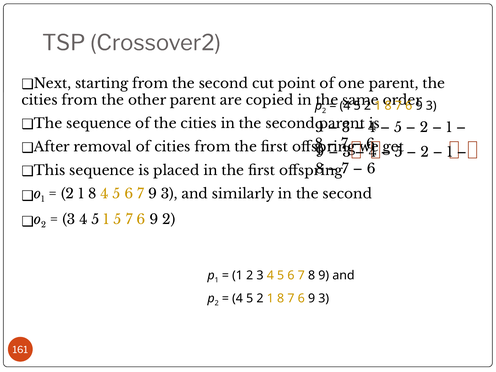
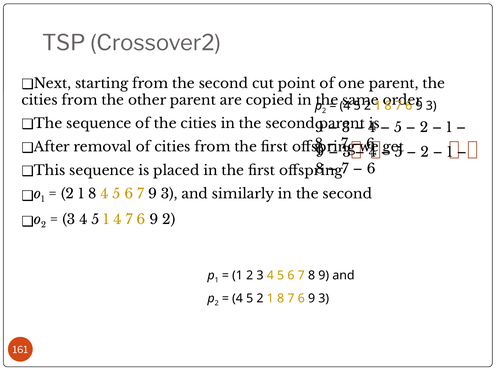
1 5: 5 -> 4 (117, 220)
